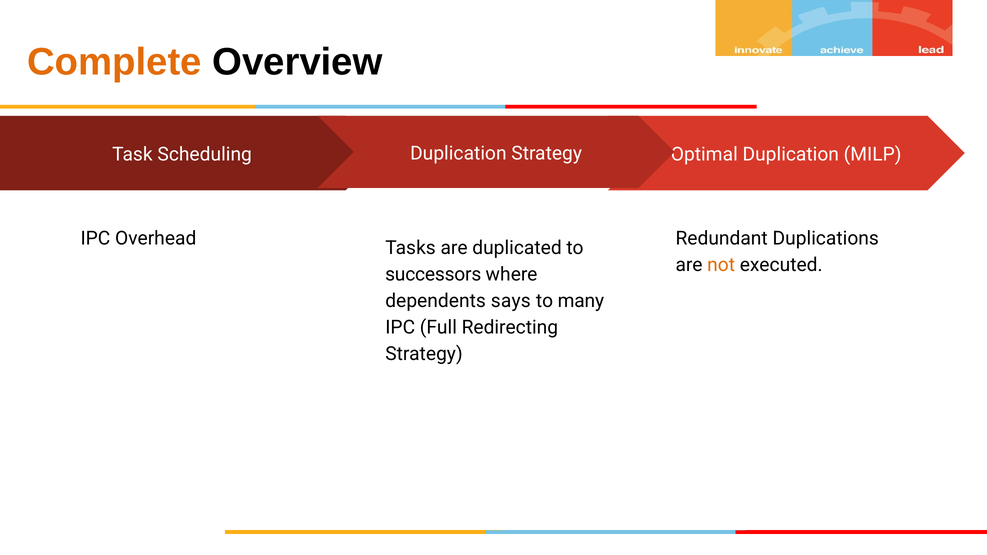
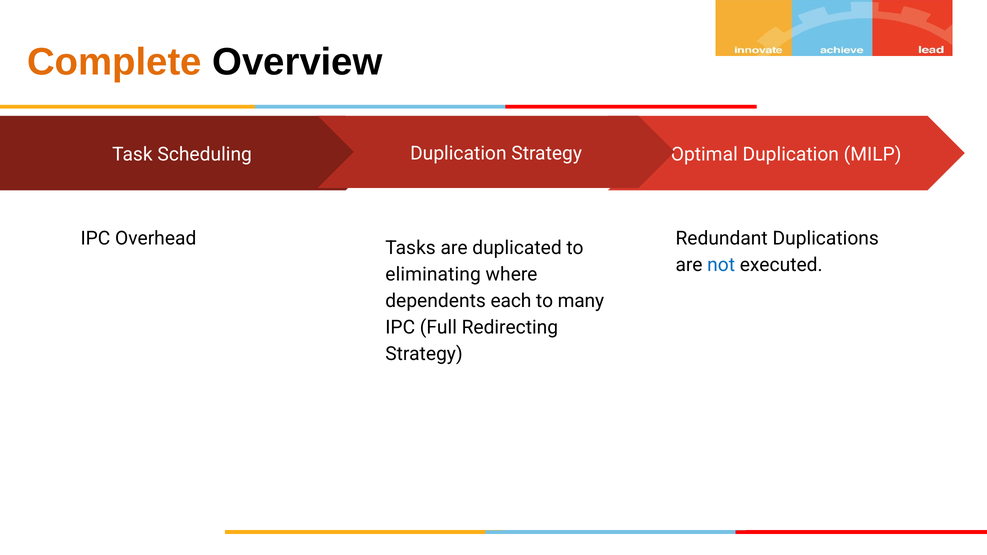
not colour: orange -> blue (721, 265)
successors: successors -> eliminating (433, 275)
says: says -> each (511, 301)
